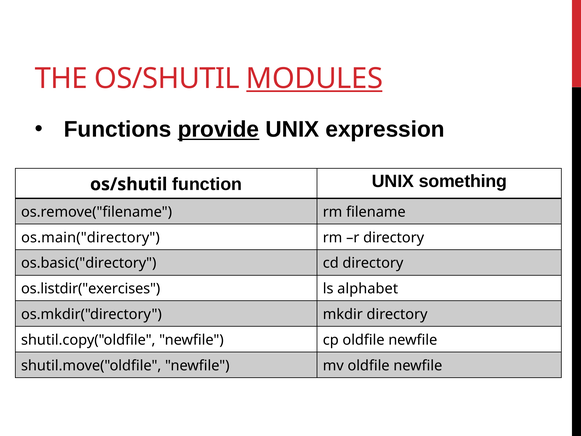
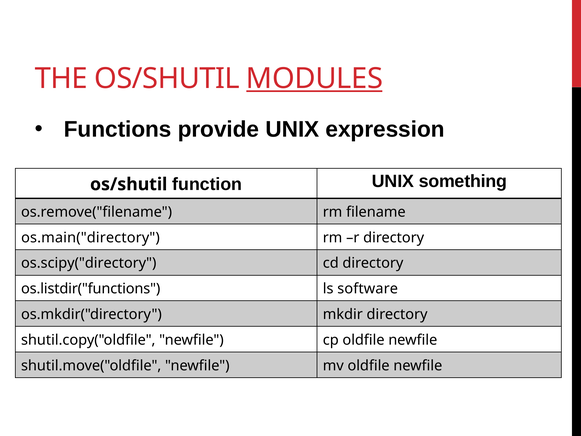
provide underline: present -> none (218, 129)
os.basic("directory: os.basic("directory -> os.scipy("directory (89, 263)
os.listdir("exercises: os.listdir("exercises -> os.listdir("functions (91, 289)
alphabet: alphabet -> software (368, 289)
